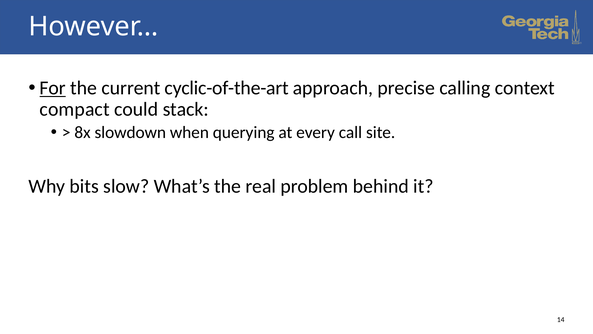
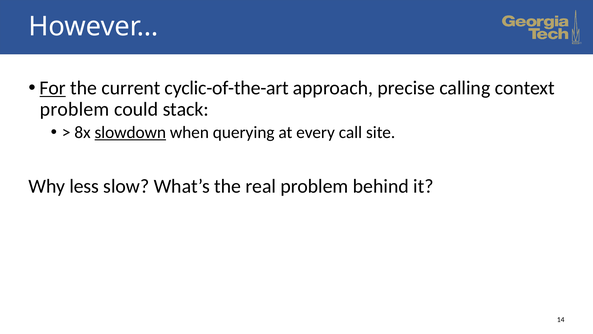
compact: compact -> problem (75, 109)
slowdown underline: none -> present (130, 132)
bits: bits -> less (84, 186)
